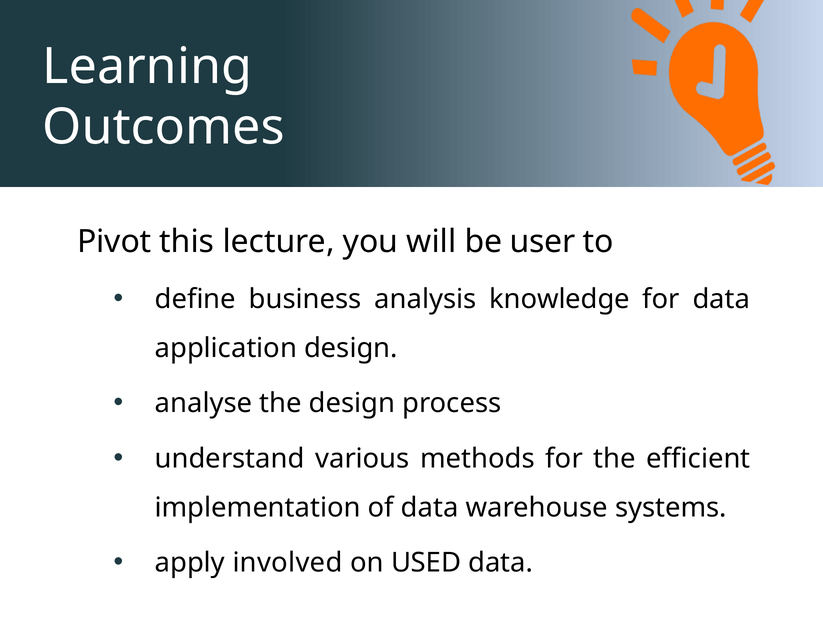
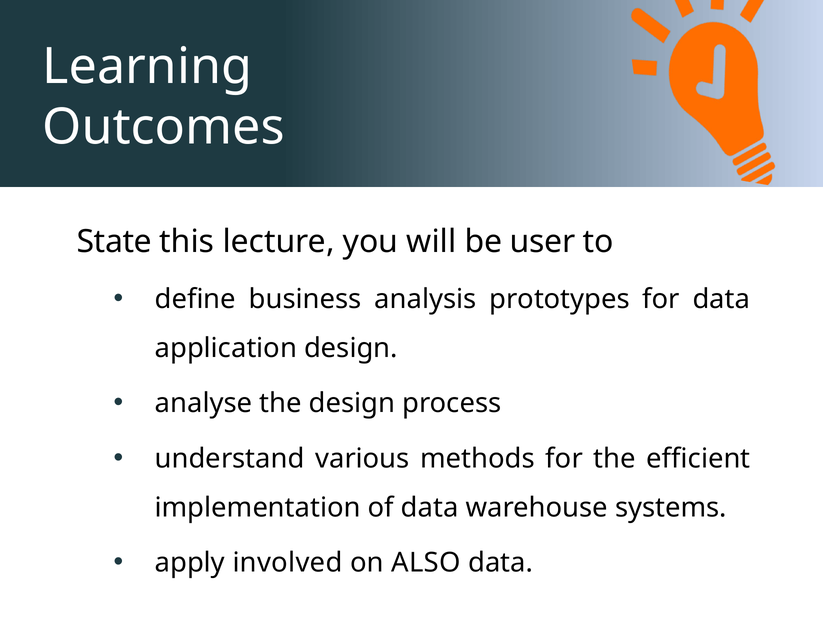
Pivot: Pivot -> State (114, 242)
knowledge: knowledge -> prototypes (559, 299)
USED: USED -> ALSO (426, 563)
